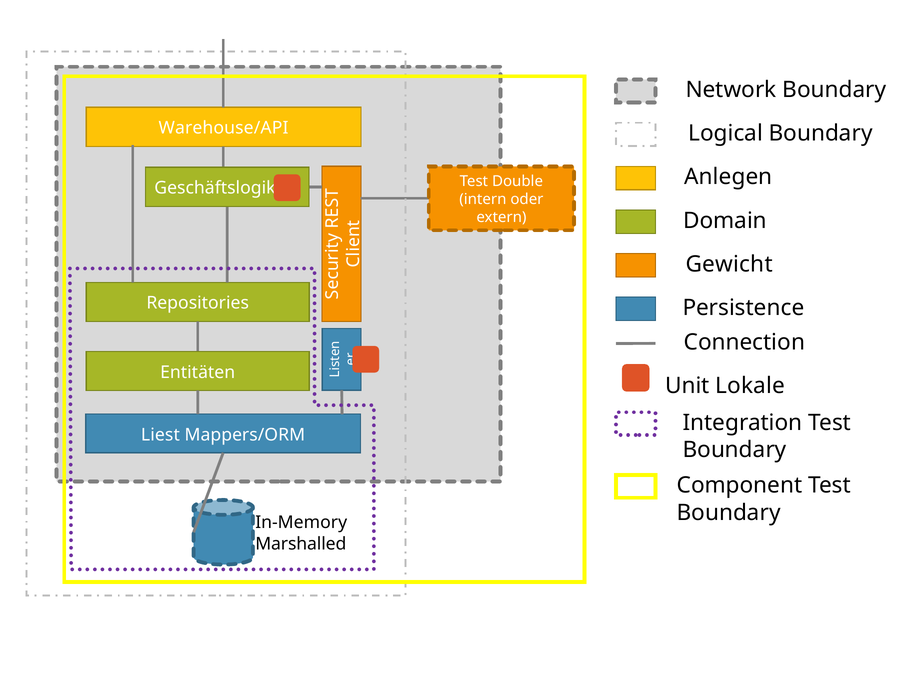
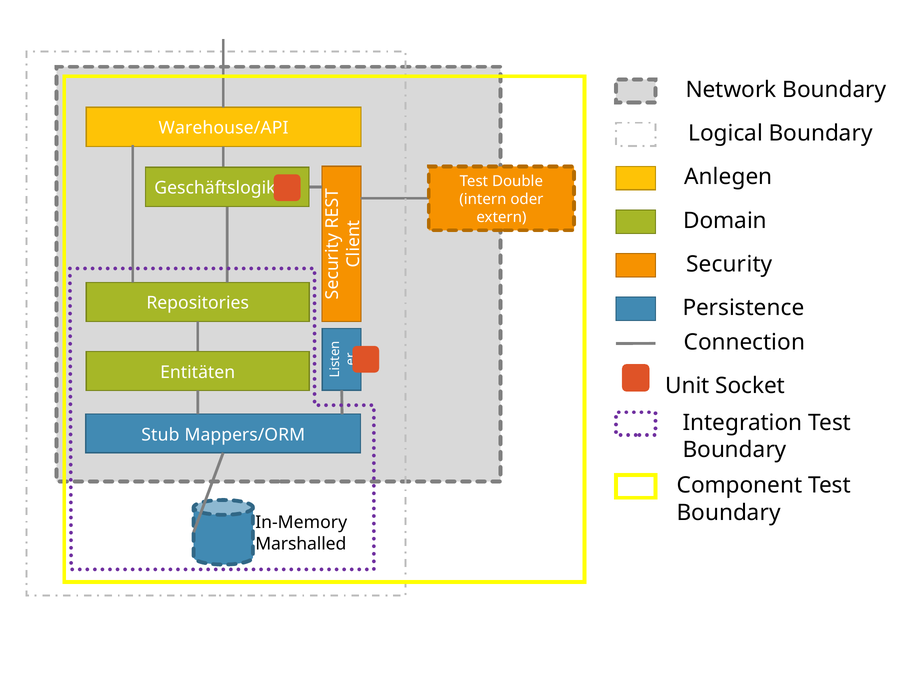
Gewicht: Gewicht -> Security (729, 264)
Lokale: Lokale -> Socket (750, 386)
Liest: Liest -> Stub (160, 435)
